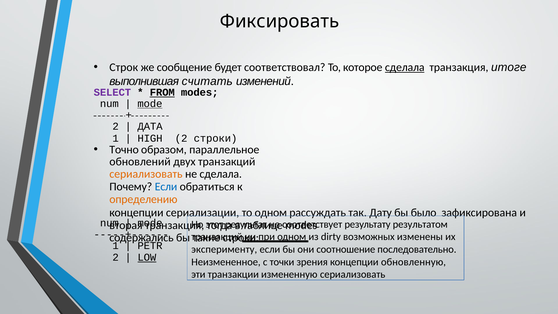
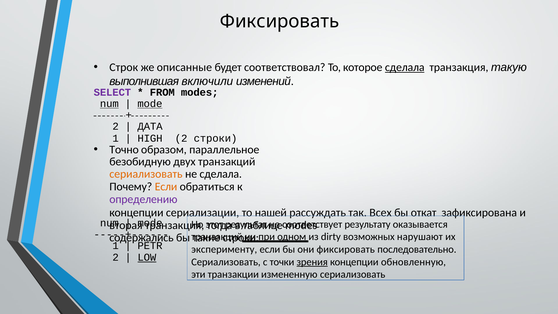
сообщение: сообщение -> описанные (184, 67)
итоге: итоге -> такую (509, 67)
считать: считать -> включили (207, 81)
FROM underline: present -> none (162, 92)
num underline: none -> present (109, 104)
обновлений: обновлений -> безобидную (140, 161)
Если colour: blue -> orange (166, 187)
определению colour: orange -> purple (143, 199)
то одном: одном -> нашей (271, 213)
Дату: Дату -> Всех (380, 213)
было: было -> откат (424, 213)
результатом: результатом -> оказывается (420, 224)
изменены: изменены -> нарушают (420, 237)
они соотношение: соотношение -> фиксировать (346, 249)
Неизмененное: Неизмененное -> Сериализовать (226, 262)
зрения underline: none -> present (312, 262)
